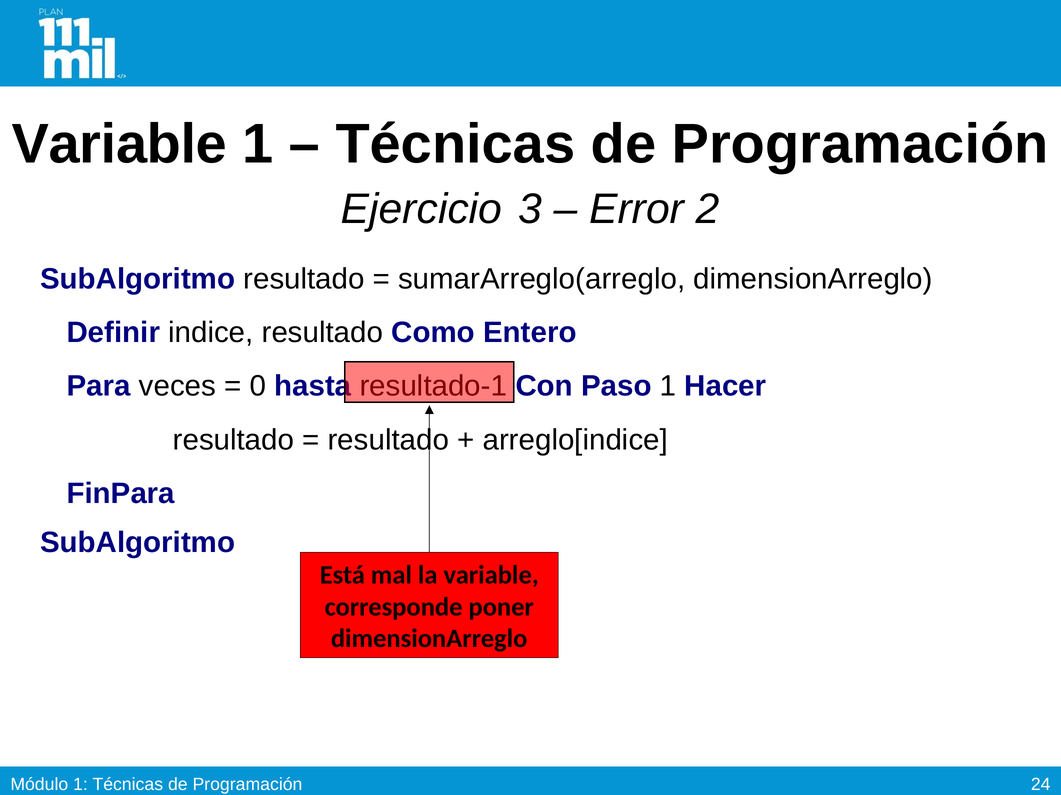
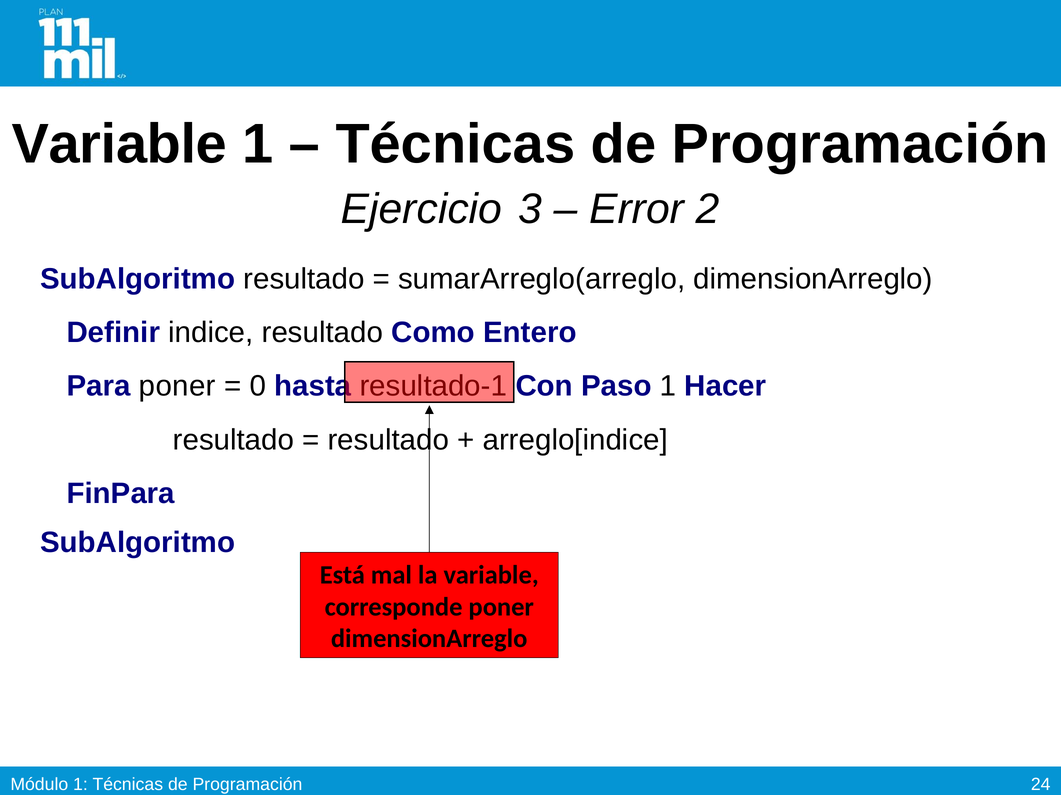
Para veces: veces -> poner (177, 387)
